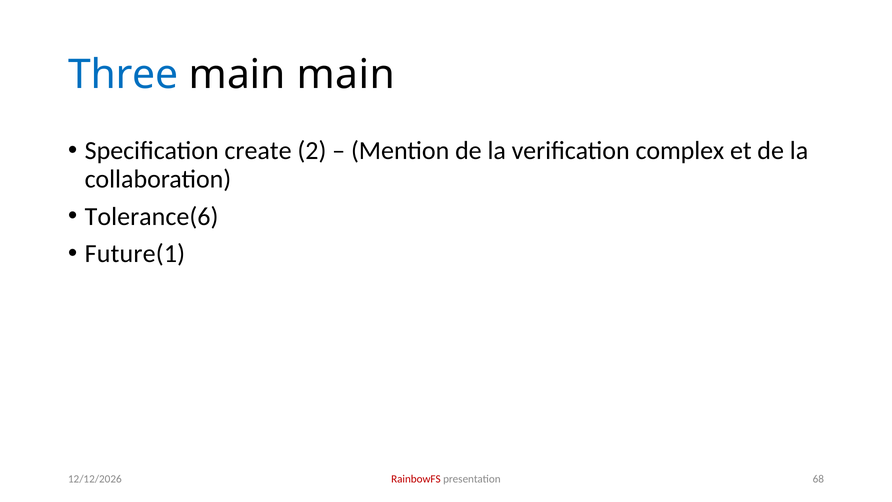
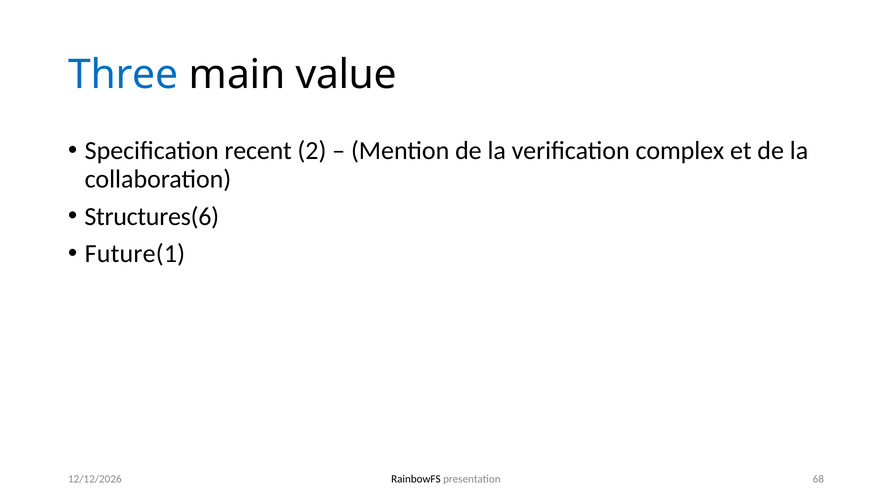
main main: main -> value (346, 75)
create: create -> recent (258, 151)
Tolerance(6: Tolerance(6 -> Structures(6 (152, 216)
RainbowFS colour: red -> black (416, 479)
